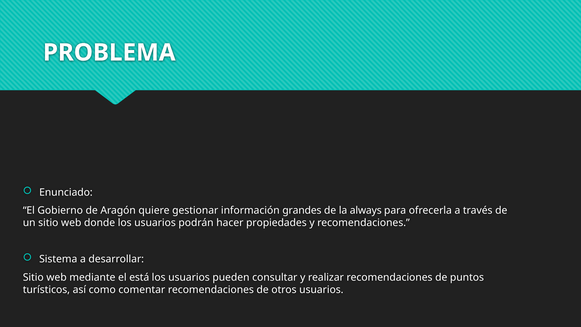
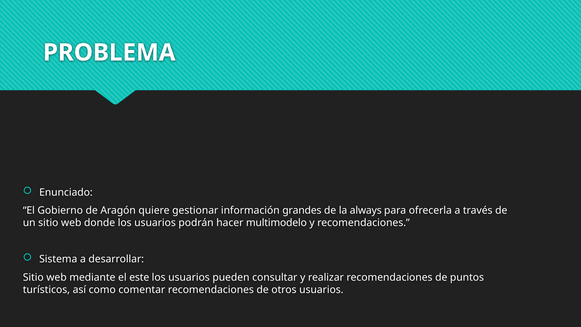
propiedades: propiedades -> multimodelo (276, 223)
está: está -> este (139, 277)
